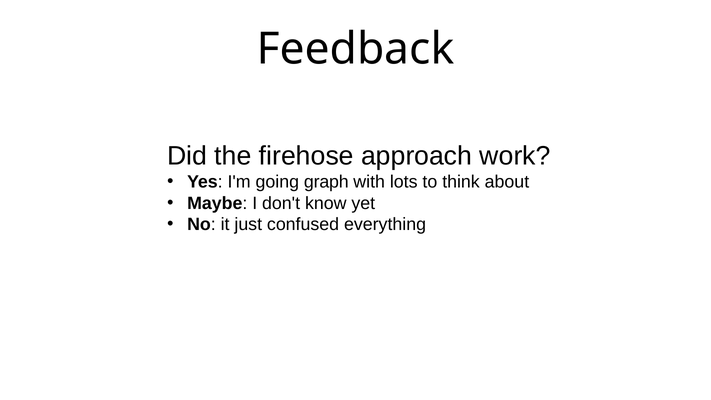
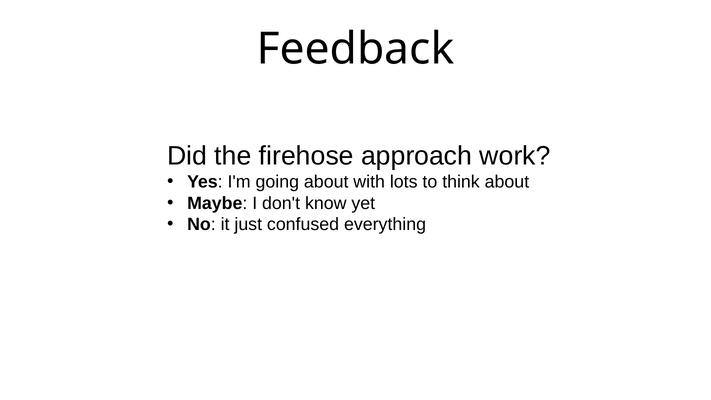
going graph: graph -> about (326, 182)
